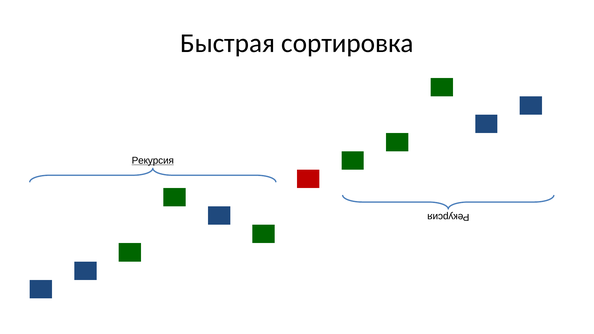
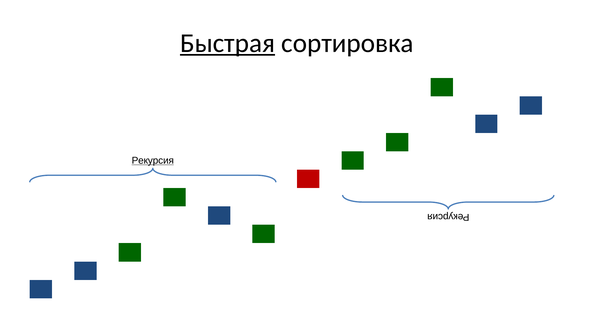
Быстрая underline: none -> present (228, 43)
